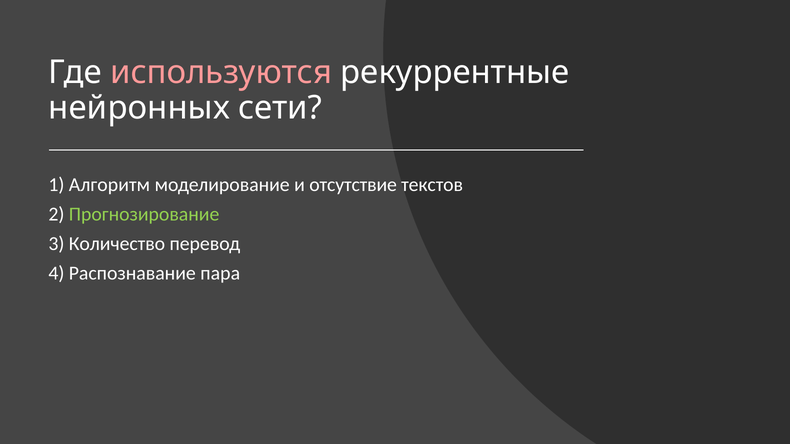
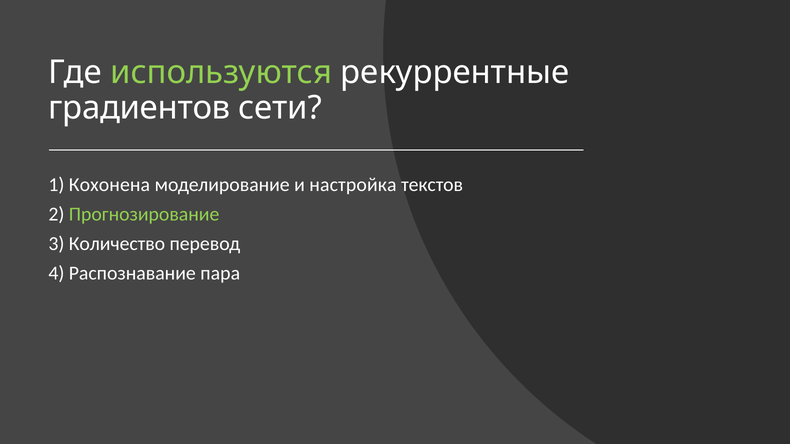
используются colour: pink -> light green (221, 72)
нейронных: нейронных -> градиентов (139, 108)
Алгоритм: Алгоритм -> Кохонена (109, 185)
отсутствие: отсутствие -> настройка (353, 185)
